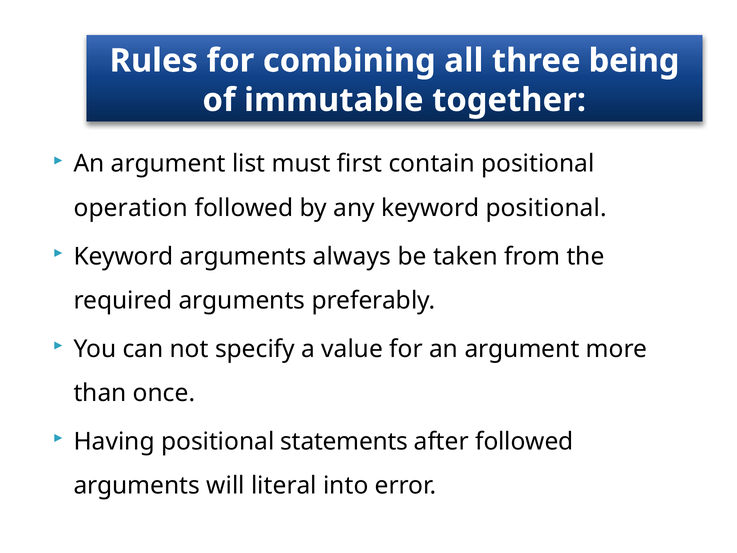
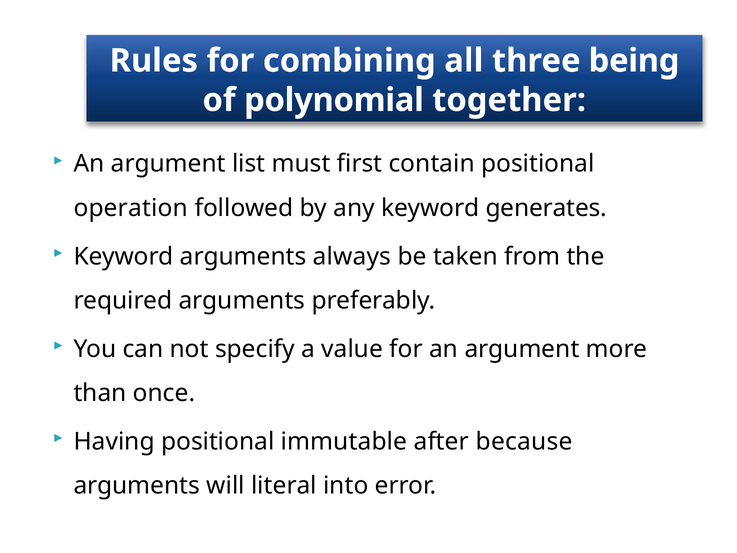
immutable: immutable -> polynomial (334, 100)
keyword positional: positional -> generates (546, 208)
statements: statements -> immutable (344, 441)
after followed: followed -> because (524, 441)
